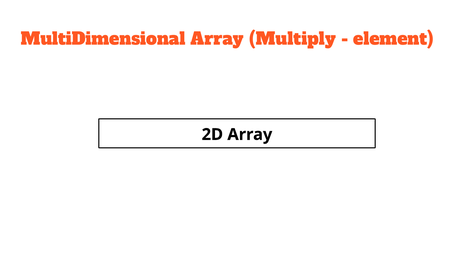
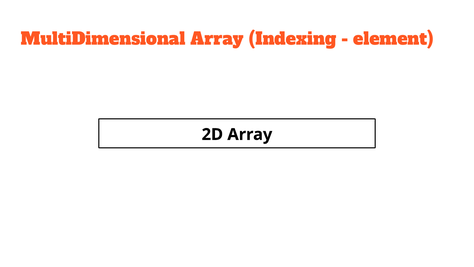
Multiply: Multiply -> Indexing (293, 39)
